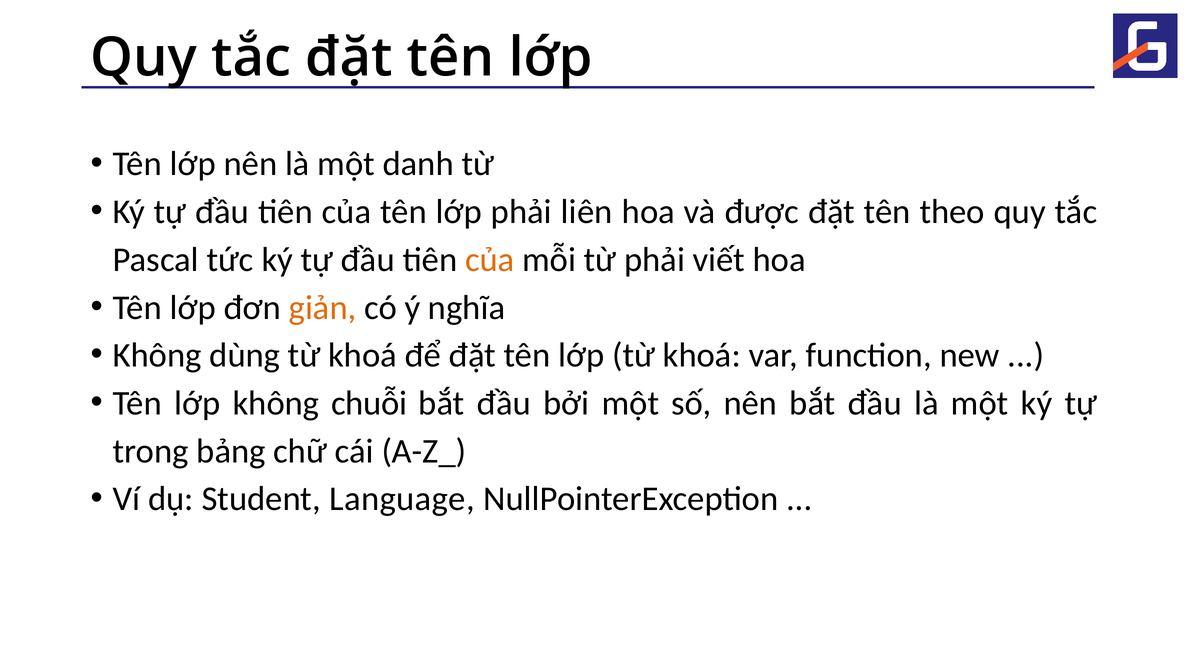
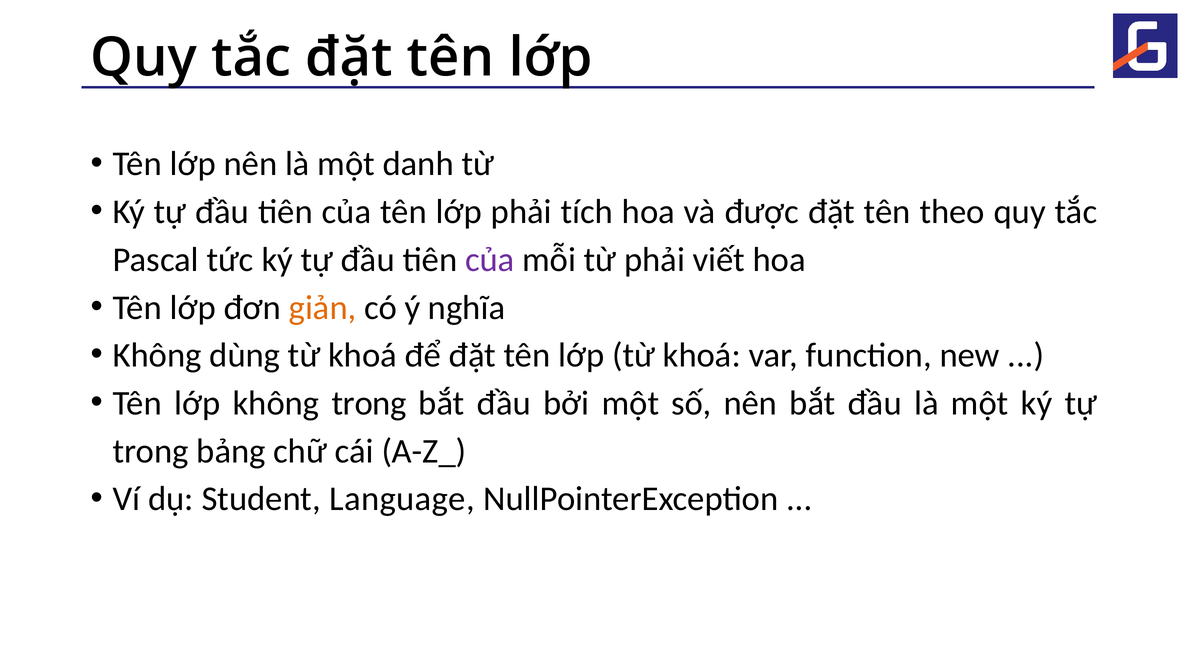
liên: liên -> tích (587, 212)
của colour: orange -> purple (490, 260)
không chuỗi: chuỗi -> trong (369, 403)
